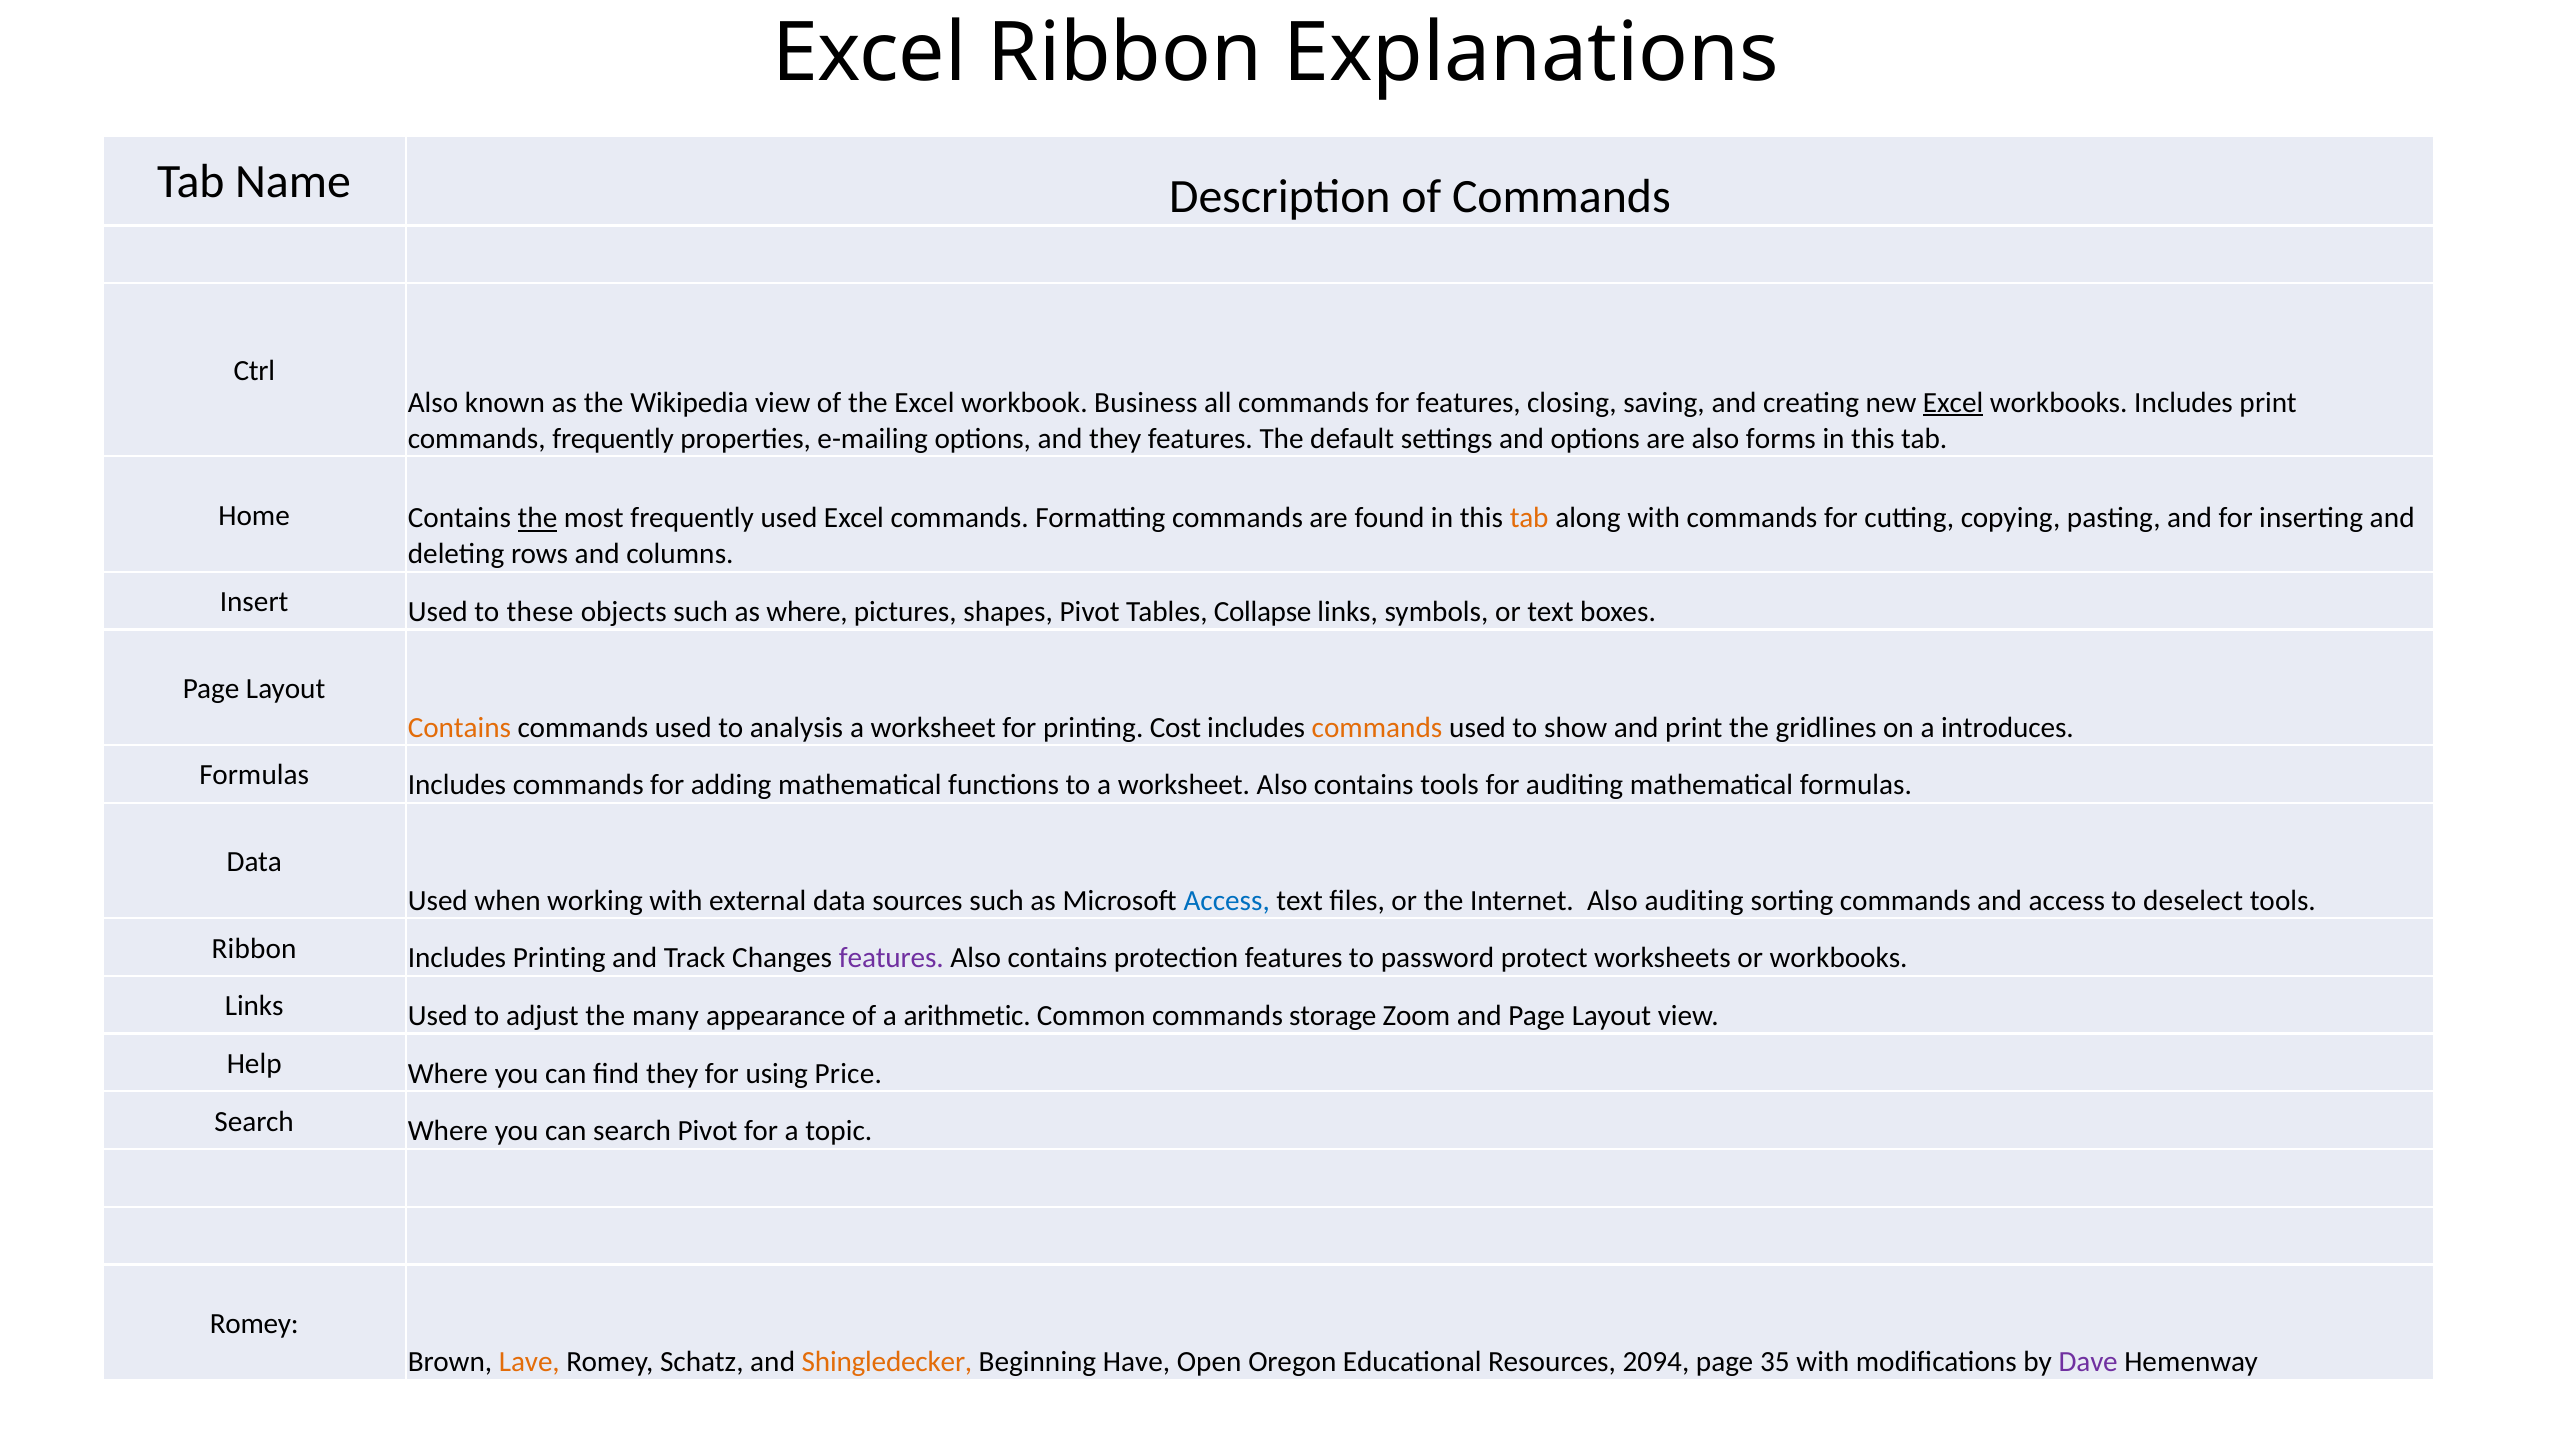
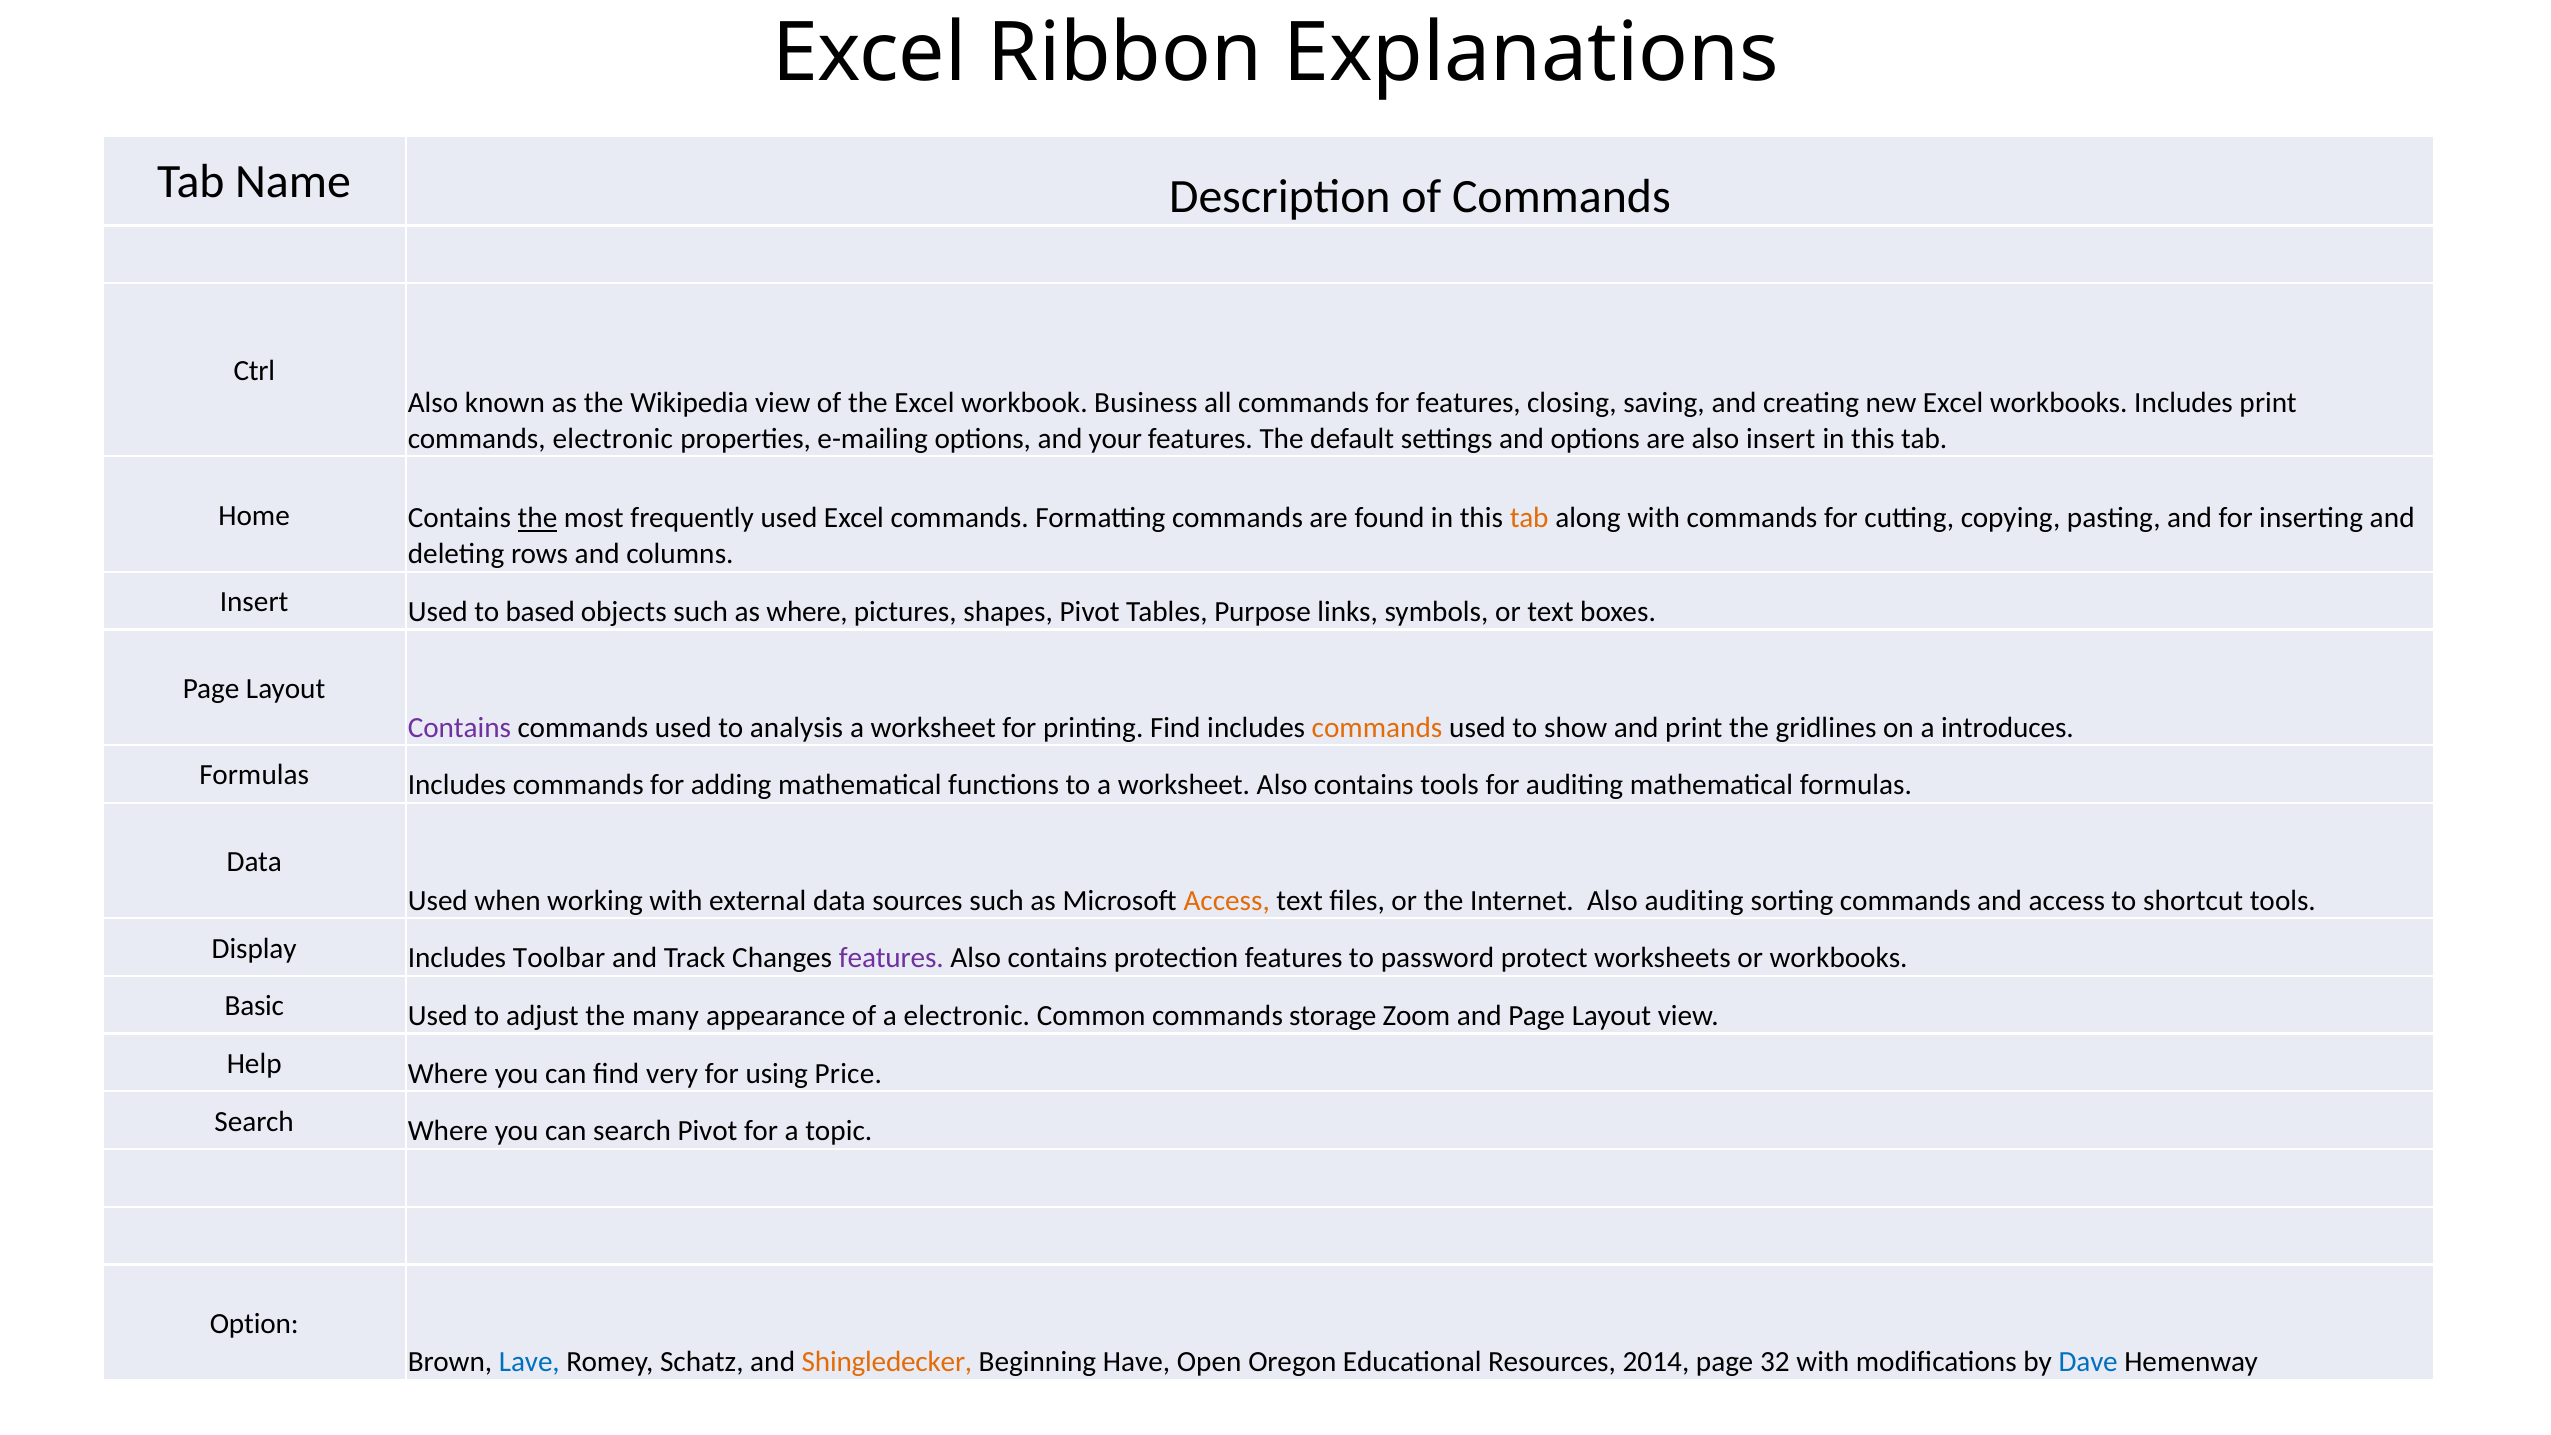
Excel underline: present -> none (1953, 403)
commands frequently: frequently -> electronic (613, 439)
and they: they -> your (1115, 439)
also forms: forms -> insert (1781, 439)
these: these -> based (540, 612)
Collapse: Collapse -> Purpose (1263, 612)
Contains colour: orange -> purple (459, 727)
printing Cost: Cost -> Find (1175, 727)
Access colour: blue -> orange (1227, 900)
deselect: deselect -> shortcut (2193, 900)
Ribbon: Ribbon -> Display (254, 948)
Includes Printing: Printing -> Toolbar (559, 958)
Links: Links -> Basic (254, 1006)
a arithmetic: arithmetic -> electronic (967, 1016)
find they: they -> very (672, 1074)
Romey: Romey -> Option (254, 1323)
Lave colour: orange -> blue (529, 1362)
2094: 2094 -> 2014 (1656, 1362)
35: 35 -> 32 (1775, 1362)
Dave colour: purple -> blue (2088, 1362)
